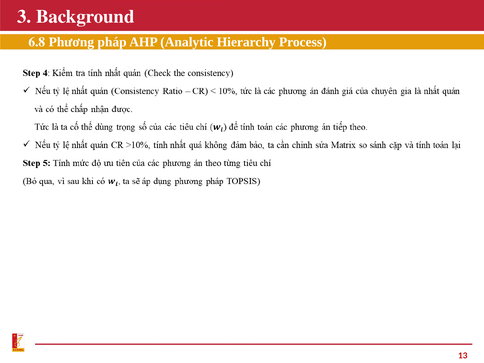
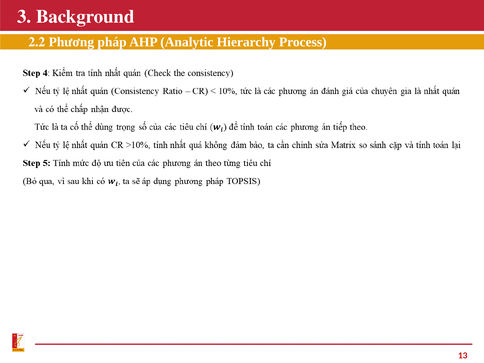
6.8: 6.8 -> 2.2 (37, 42)
